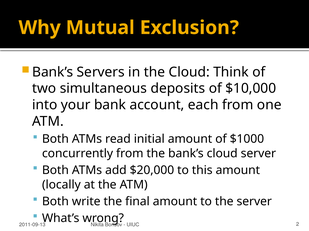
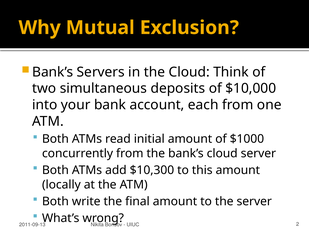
$20,000: $20,000 -> $10,300 (152, 171)
